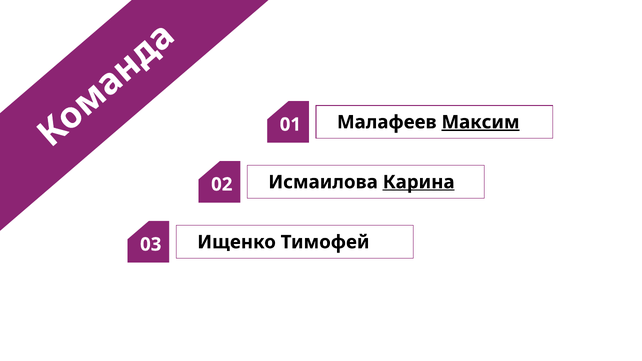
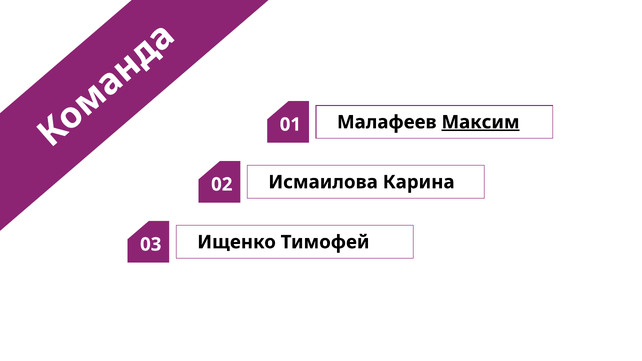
Карина underline: present -> none (419, 182)
